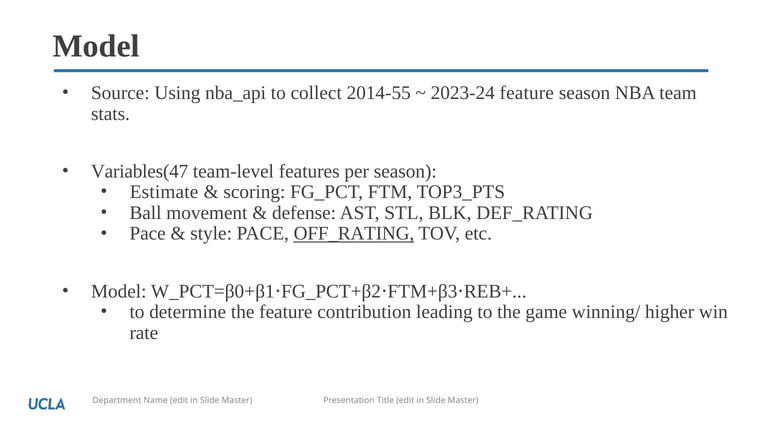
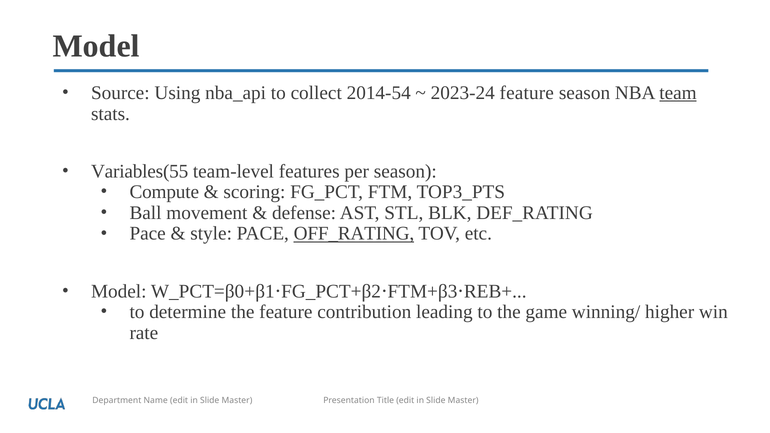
2014-55: 2014-55 -> 2014-54 (379, 93)
team underline: none -> present (678, 93)
Variables(47: Variables(47 -> Variables(55 (140, 171)
Estimate: Estimate -> Compute (164, 192)
